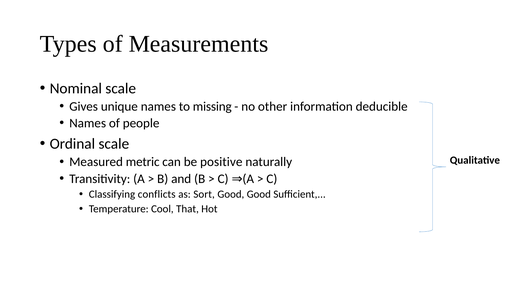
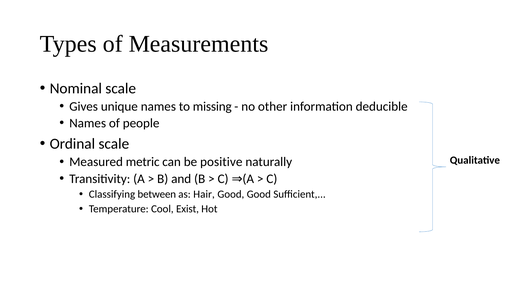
conflicts: conflicts -> between (157, 195)
Sort: Sort -> Hair (204, 195)
That: That -> Exist (188, 209)
